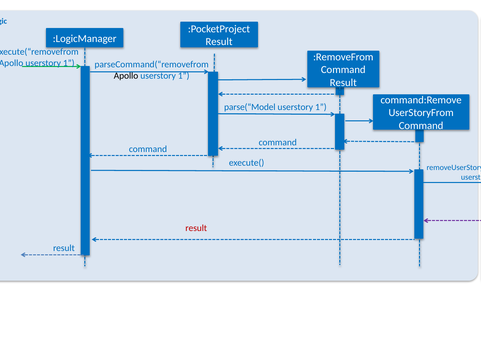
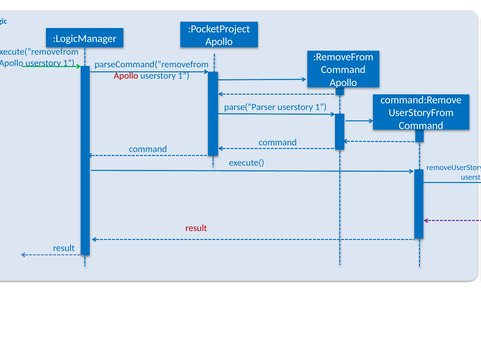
Result: Result -> Apollo (219, 42)
Apollo colour: black -> red (126, 76)
Result: Result -> Apollo (343, 83)
parse(“Model: parse(“Model -> parse(“Parser (250, 107)
